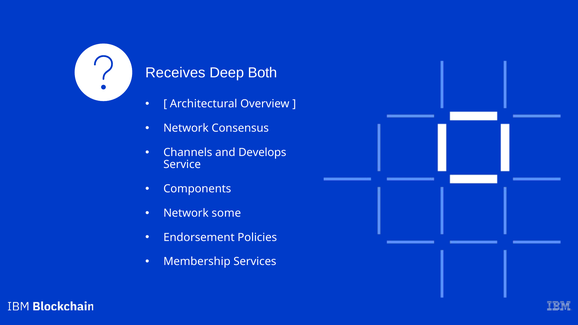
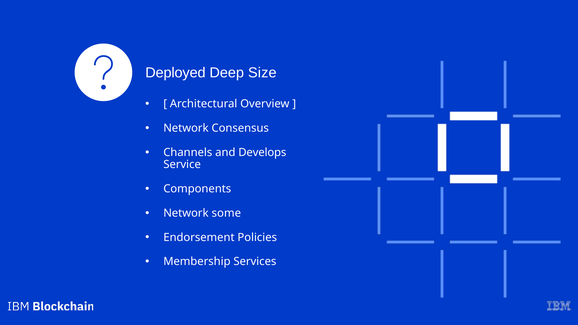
Receives: Receives -> Deployed (175, 73)
Both: Both -> Size (262, 73)
